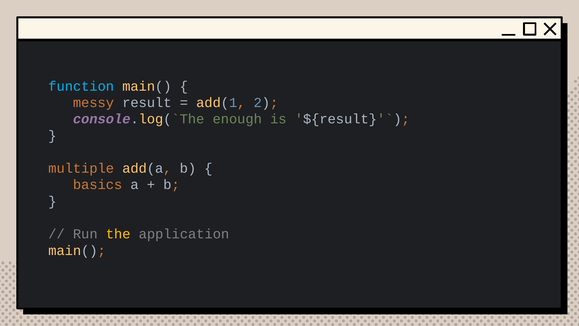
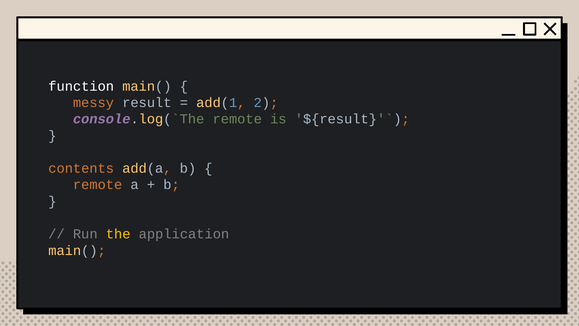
function colour: light blue -> white (81, 86)
enough: enough -> remote (237, 119)
multiple: multiple -> contents (81, 168)
basics: basics -> remote (98, 185)
